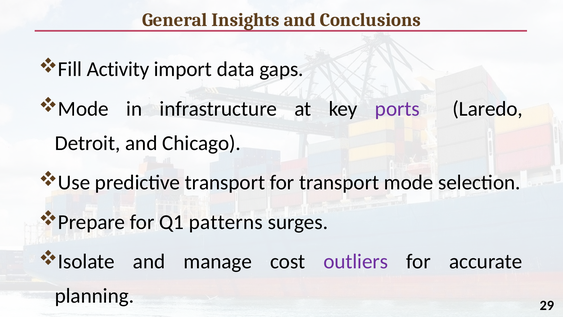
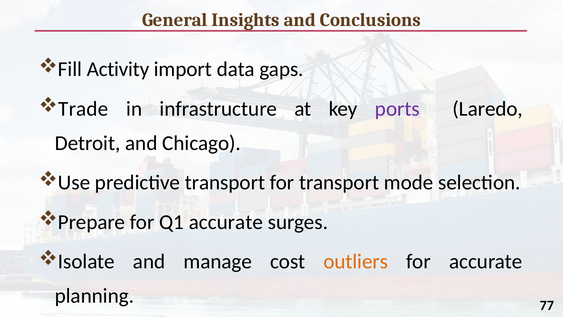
Mode: Mode -> Trade (83, 109)
Q1 patterns: patterns -> accurate (226, 222)
outliers colour: purple -> orange (356, 261)
29: 29 -> 77 (547, 305)
